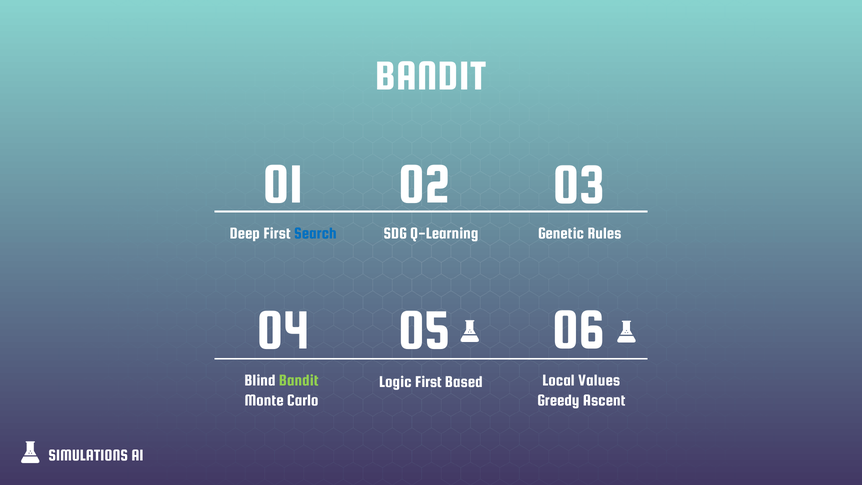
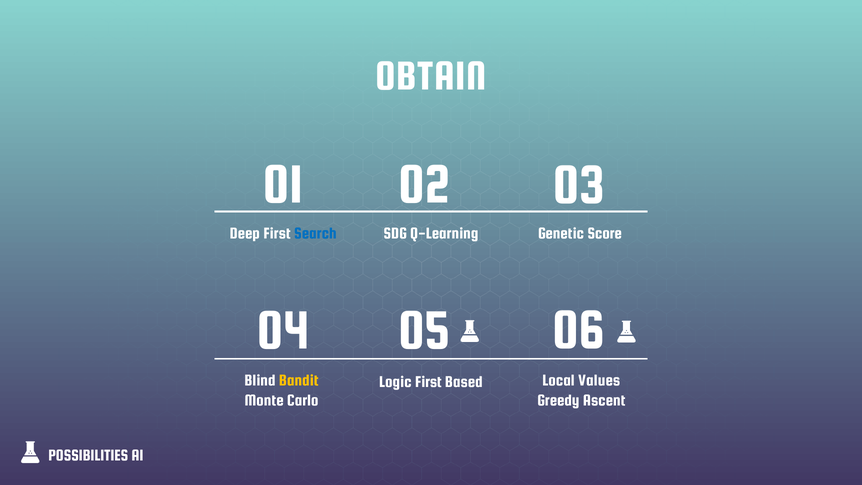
BANDIT: BANDIT -> OBTAIN (431, 75)
Rules: Rules -> Score (605, 233)
Bandit colour: light green -> yellow (299, 380)
SIMULATIONS: SIMULATIONS -> POSSIBILITIES (88, 455)
